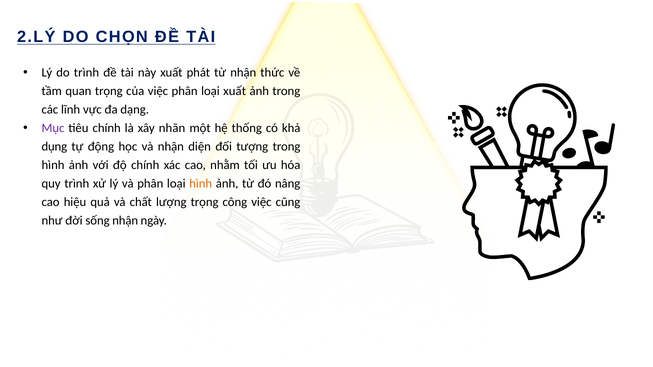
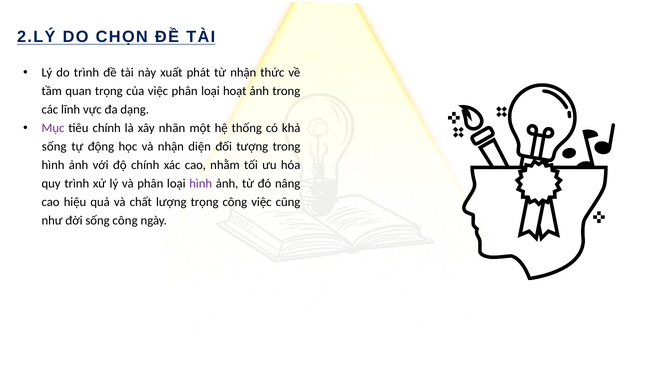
loại xuất: xuất -> hoạt (235, 91)
dụng: dụng -> sống (54, 147)
hình colour: orange -> purple (201, 184)
sống nhận: nhận -> công (125, 221)
